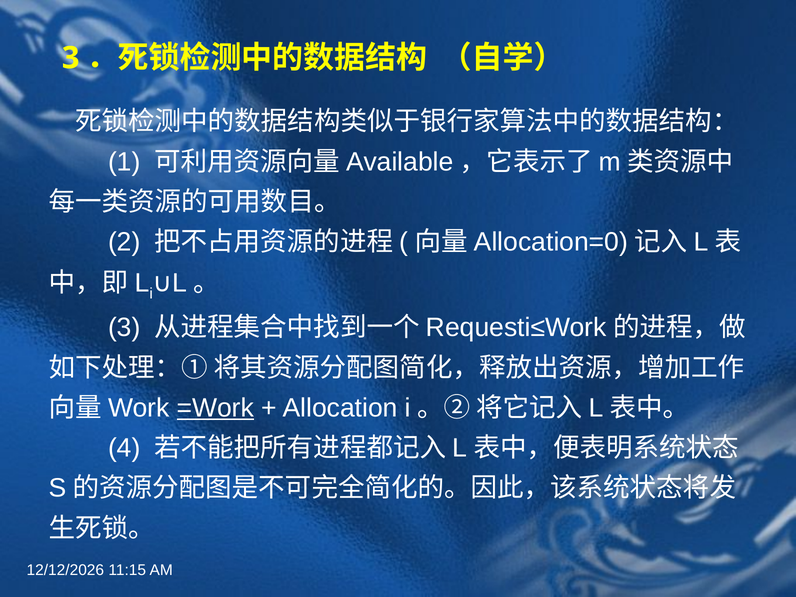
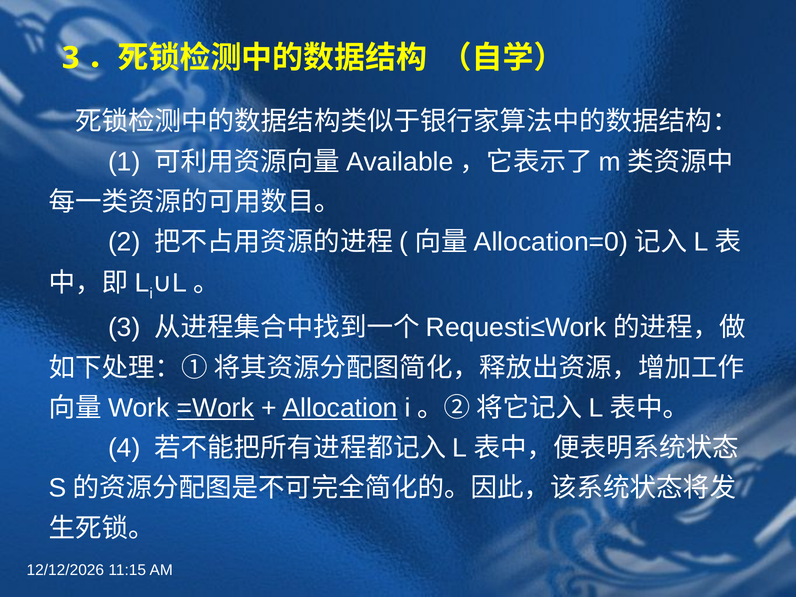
Allocation underline: none -> present (340, 408)
